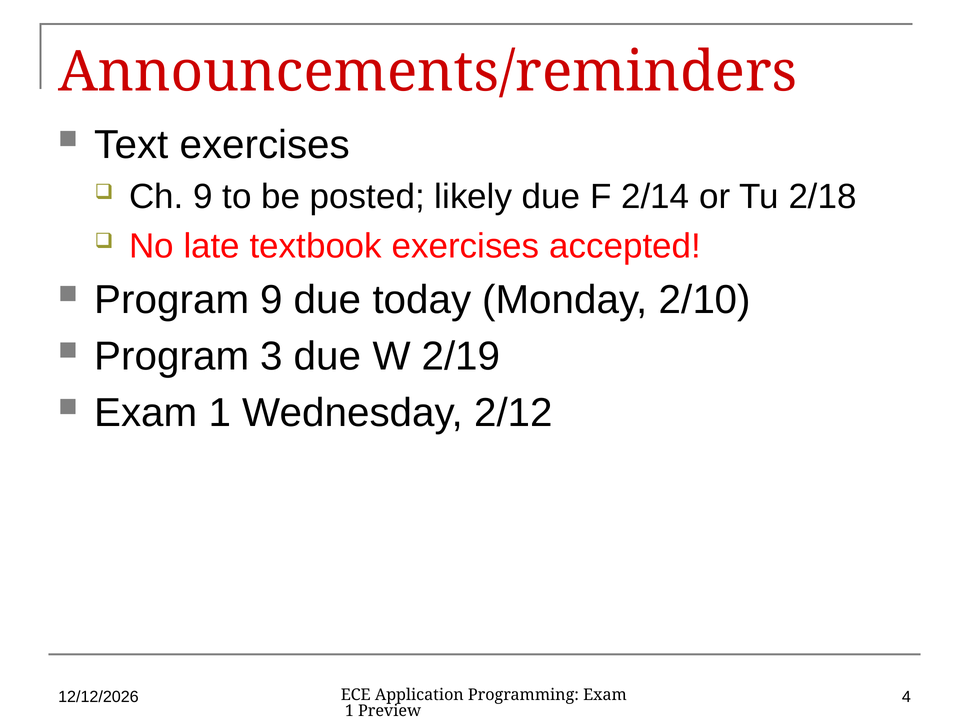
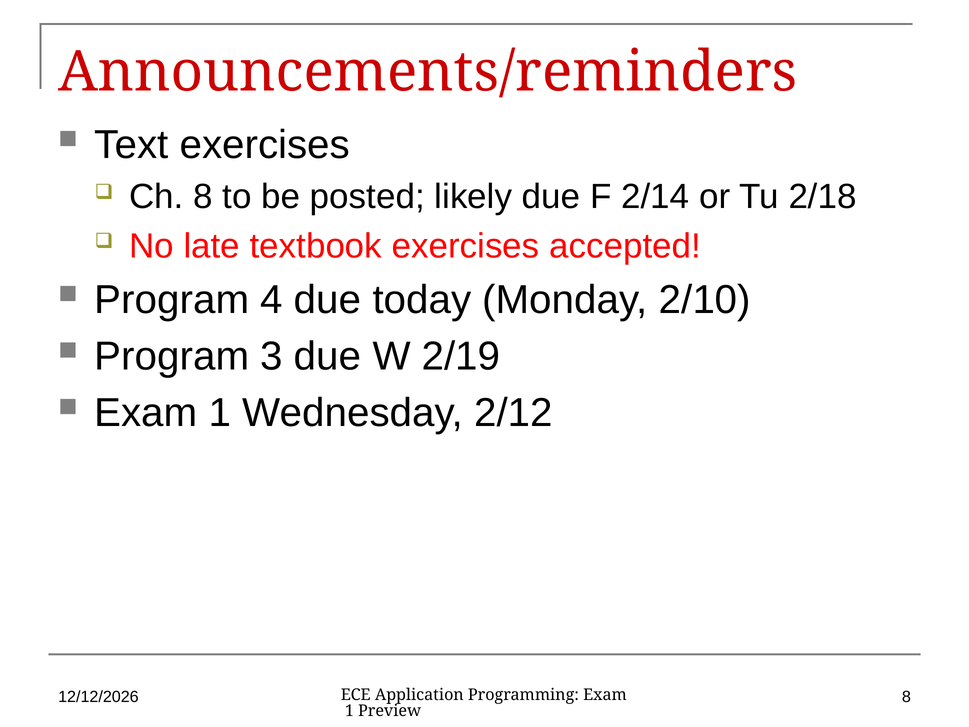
Ch 9: 9 -> 8 (203, 197)
Program 9: 9 -> 4 (272, 300)
4: 4 -> 8 (906, 697)
